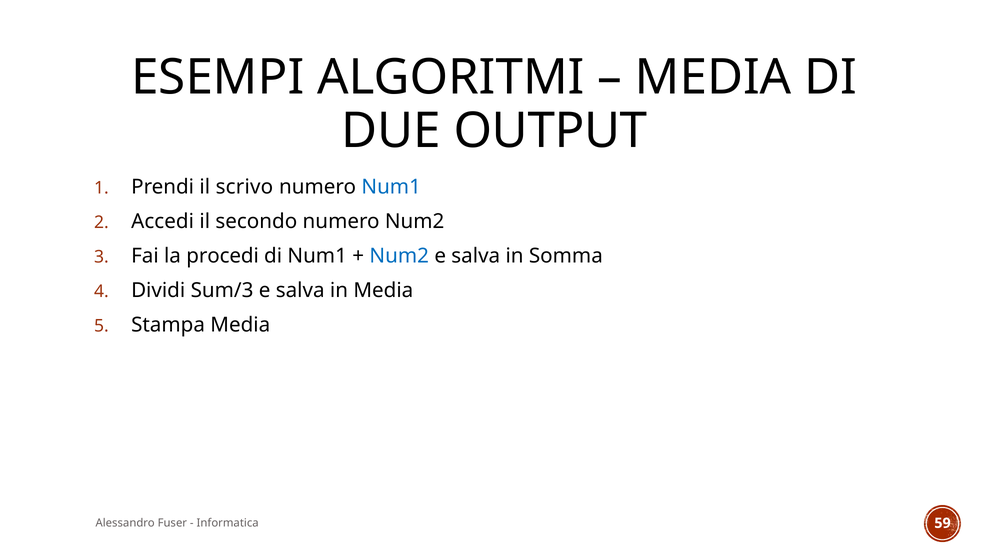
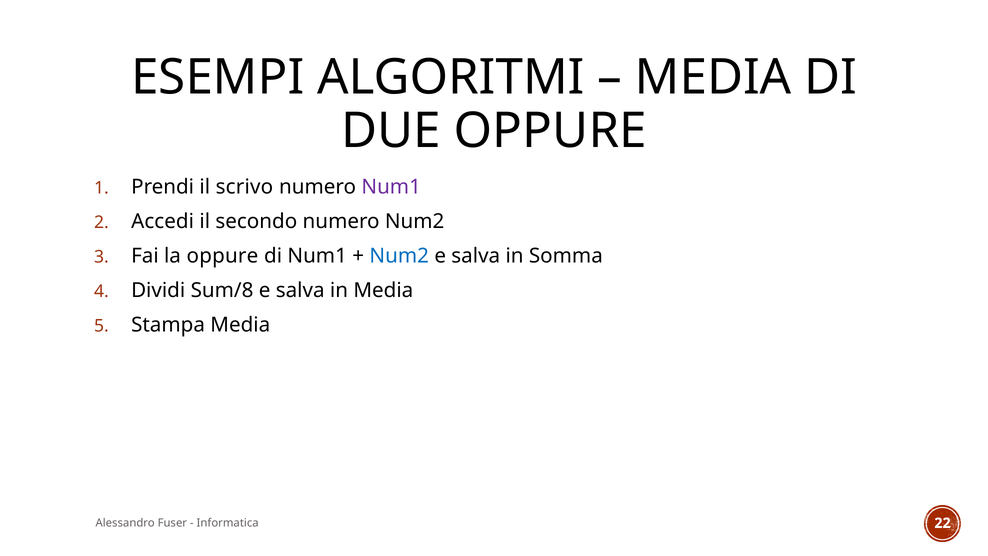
DUE OUTPUT: OUTPUT -> OPPURE (550, 131)
Num1 colour: blue -> purple (391, 187)
la procedi: procedi -> oppure (222, 256)
Sum/3: Sum/3 -> Sum/8 (222, 290)
59: 59 -> 22 (943, 523)
